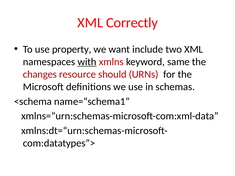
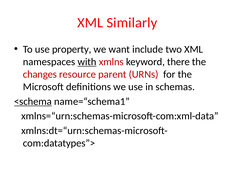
Correctly: Correctly -> Similarly (132, 23)
same: same -> there (178, 62)
should: should -> parent (112, 74)
<schema underline: none -> present (33, 102)
